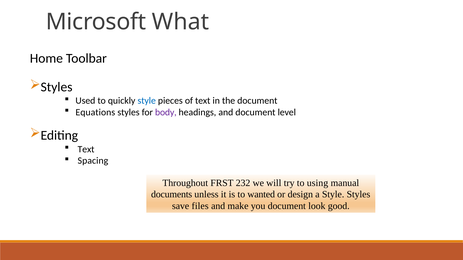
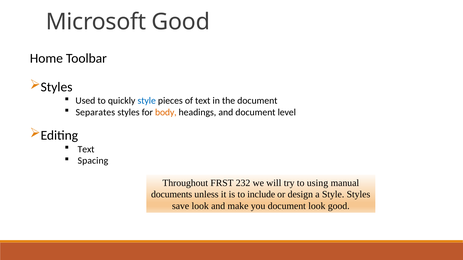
Microsoft What: What -> Good (181, 22)
Equations: Equations -> Separates (95, 113)
body colour: purple -> orange (166, 113)
wanted: wanted -> include (261, 195)
save files: files -> look (200, 206)
